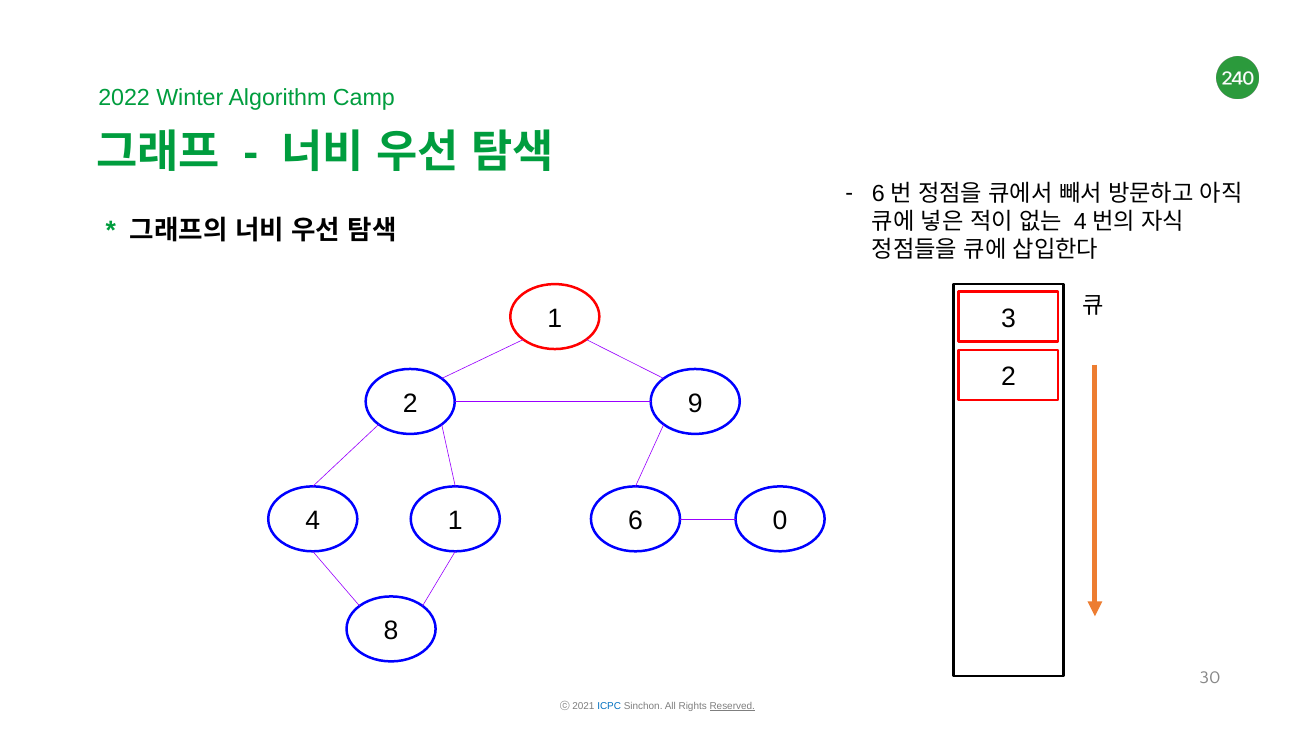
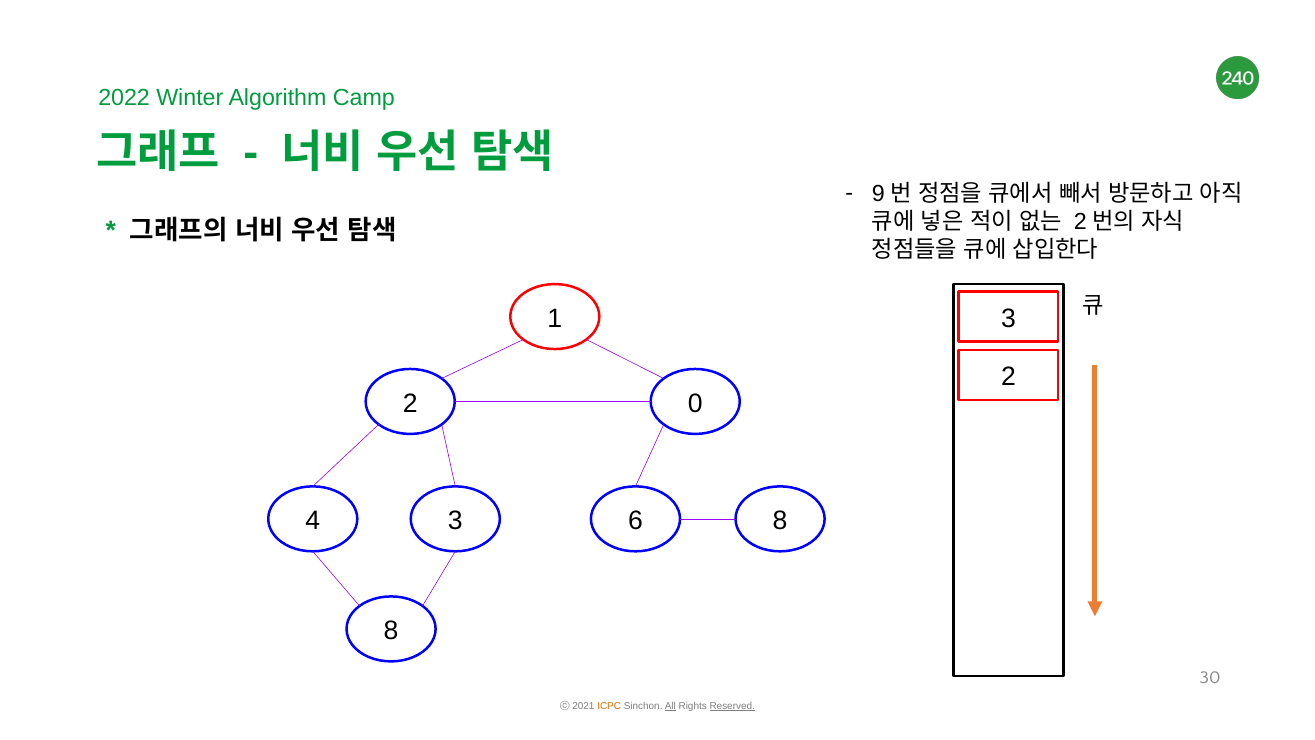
6: 6 -> 9 (878, 194)
4: 4 -> 2 (1080, 222)
9: 9 -> 0 (695, 403)
4 1: 1 -> 3 (455, 521)
6 0: 0 -> 8 (780, 521)
ICPC colour: blue -> orange (609, 706)
All underline: none -> present (670, 706)
